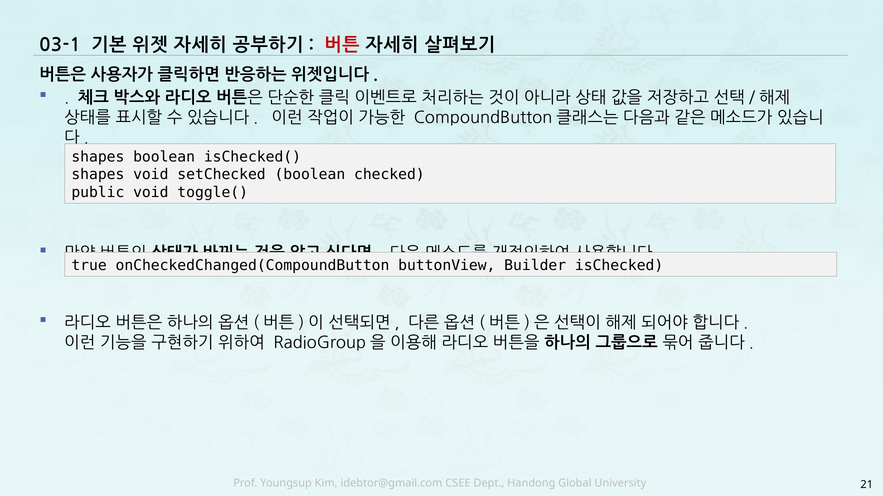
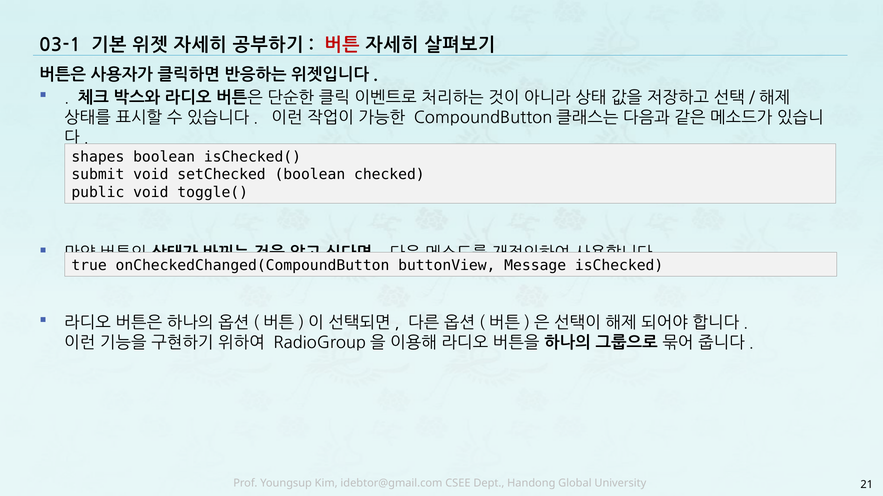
shapes: shapes -> submit (98, 175)
Builder: Builder -> Message (535, 266)
